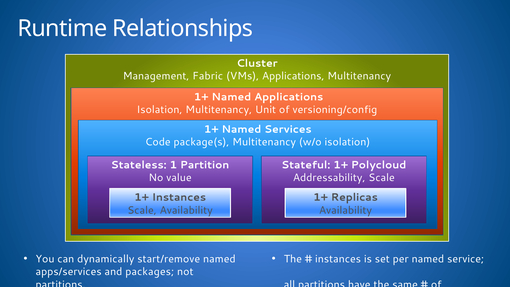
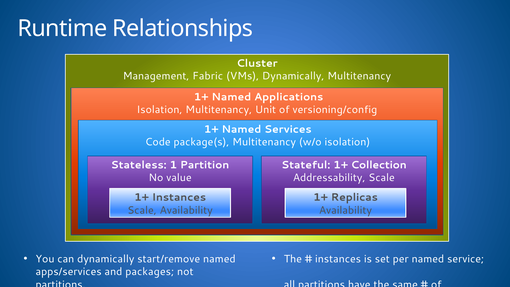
VMs Applications: Applications -> Dynamically (293, 76)
Polycloud: Polycloud -> Collection (379, 165)
